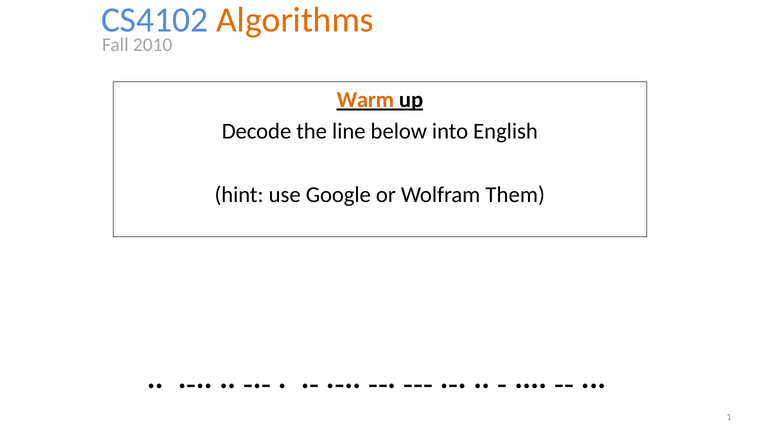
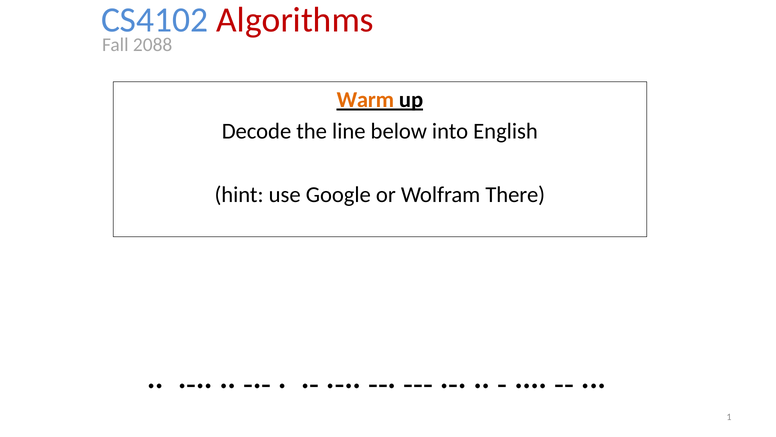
Algorithms colour: orange -> red (295, 20)
2010: 2010 -> 2088 (153, 45)
Them: Them -> There (515, 195)
